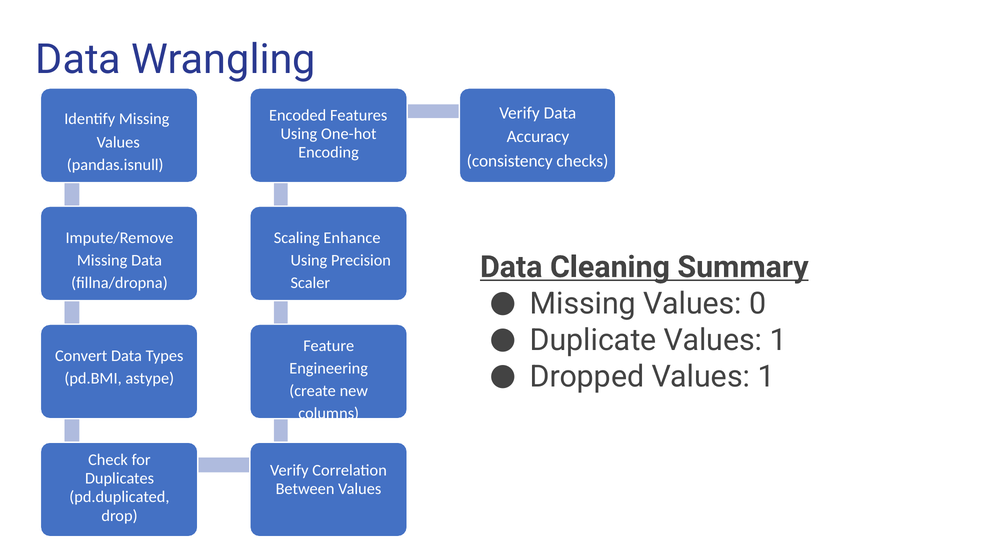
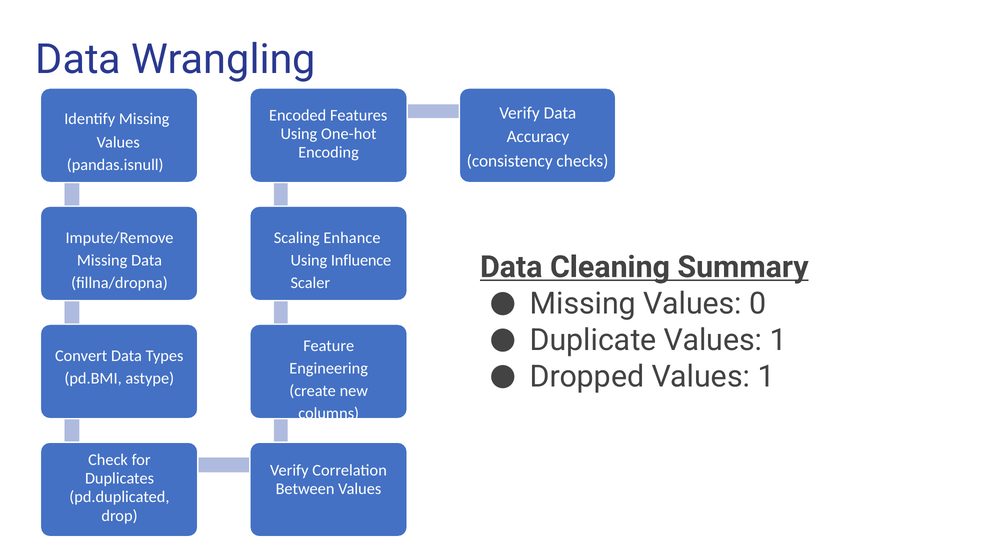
Precision: Precision -> Influence (361, 260)
